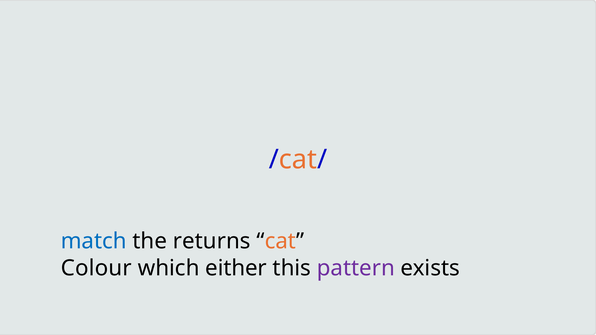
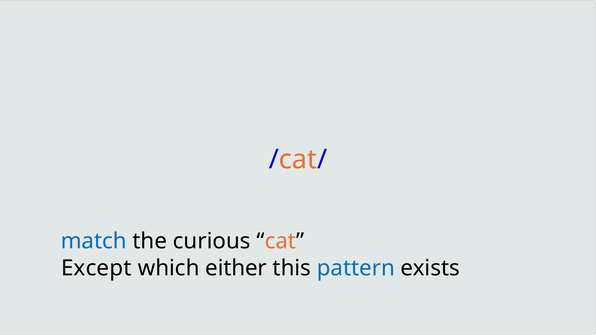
returns: returns -> curious (212, 241)
Colour: Colour -> Except (96, 268)
pattern colour: purple -> blue (356, 268)
